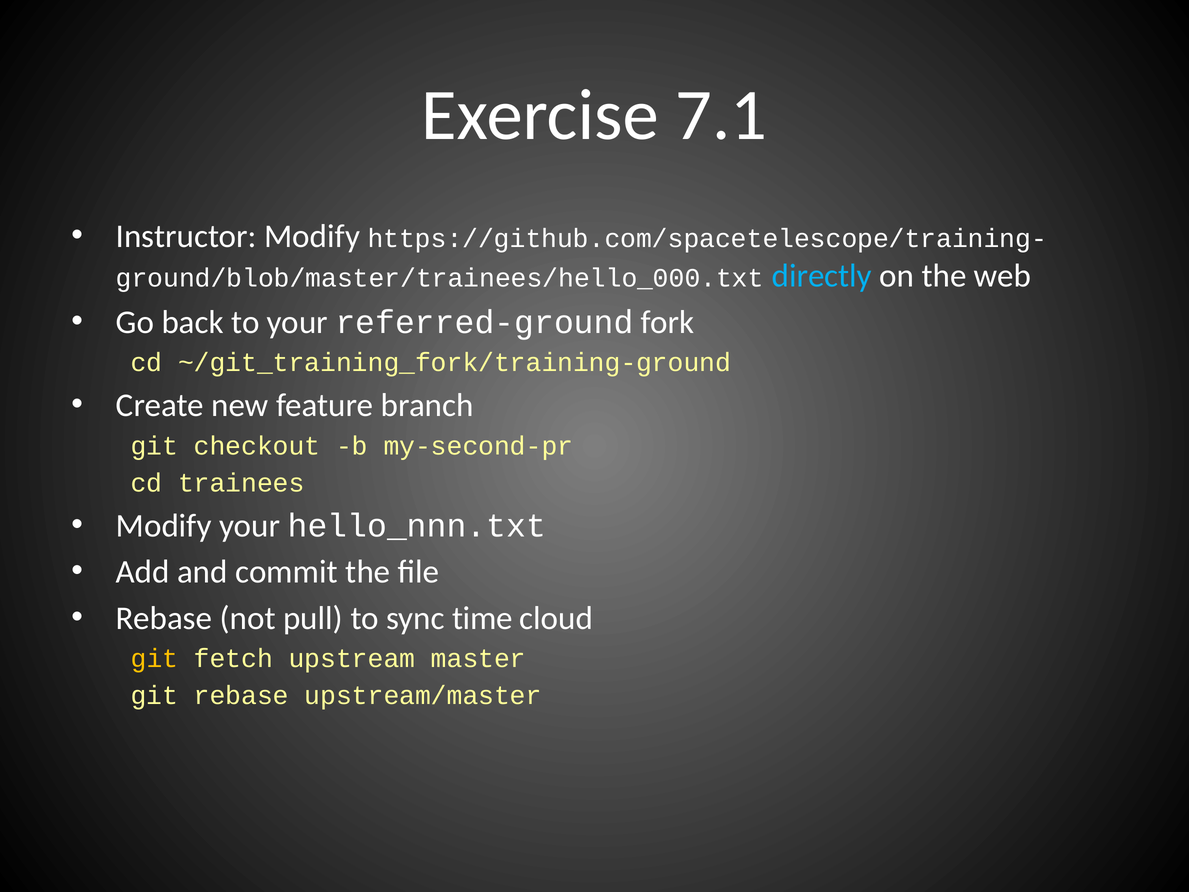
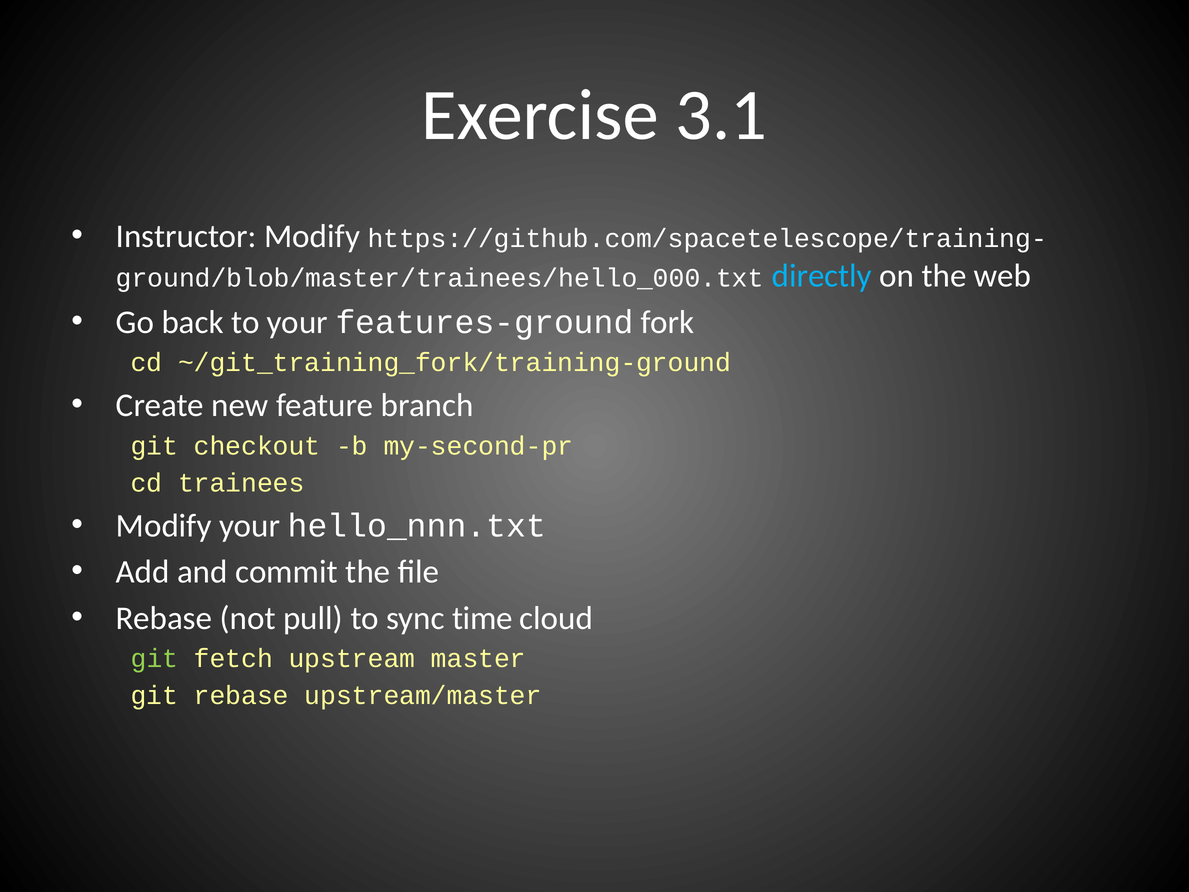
7.1: 7.1 -> 3.1 (721, 115)
referred-ground: referred-ground -> features-ground (485, 322)
git colour: yellow -> light green (154, 658)
